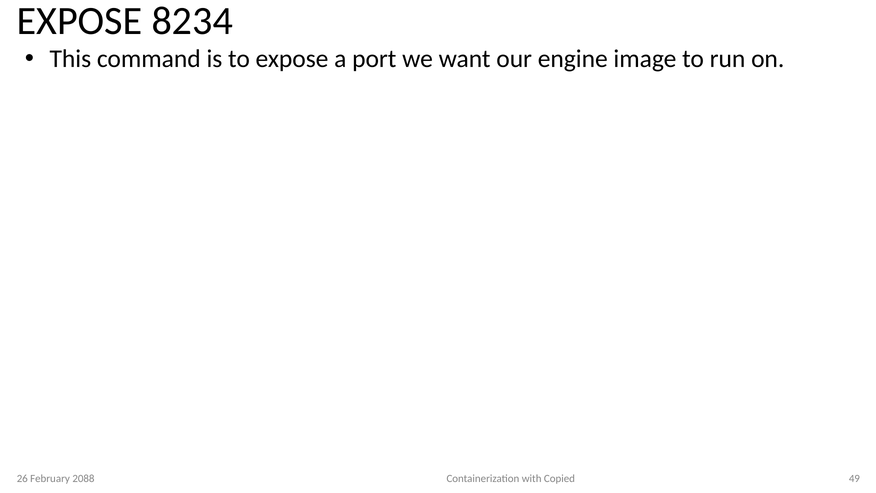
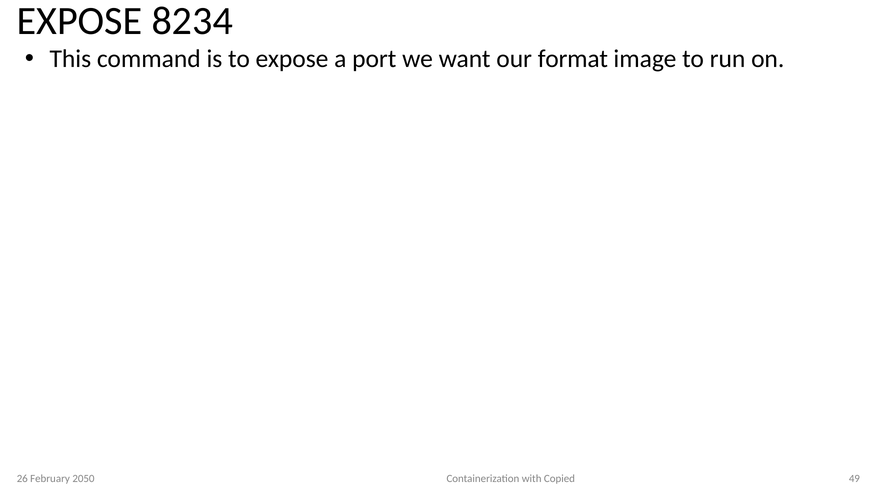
engine: engine -> format (573, 59)
2088: 2088 -> 2050 (83, 478)
